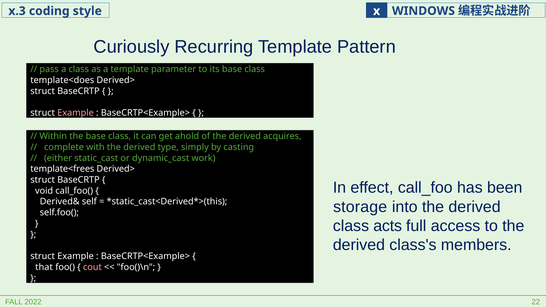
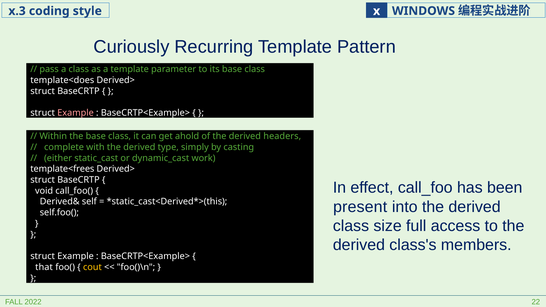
acquires: acquires -> headers (282, 136)
storage: storage -> present (360, 207)
acts: acts -> size (388, 226)
cout colour: pink -> yellow (92, 267)
